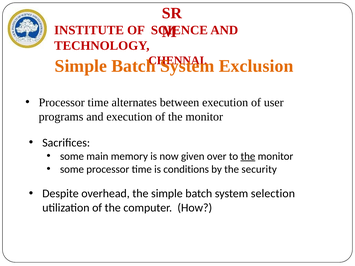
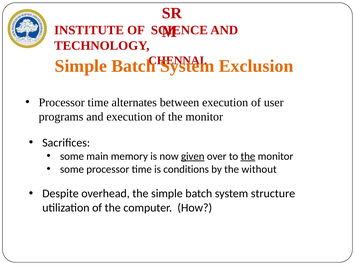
given underline: none -> present (193, 156)
security: security -> without (259, 169)
selection: selection -> structure (273, 194)
